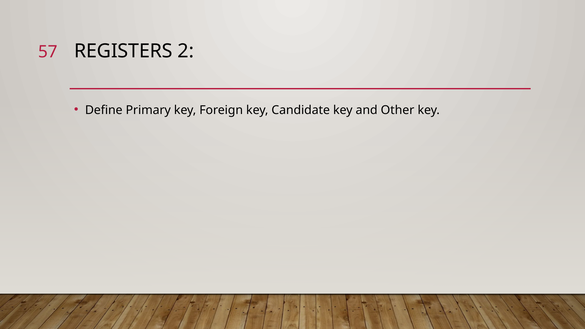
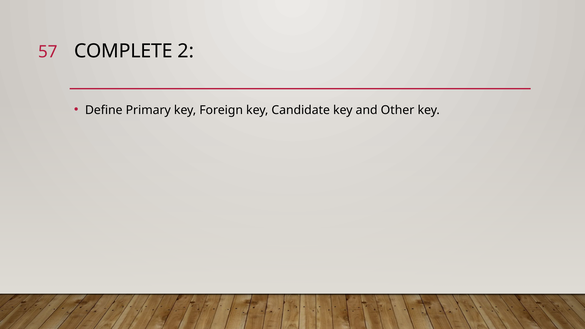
REGISTERS: REGISTERS -> COMPLETE (123, 51)
